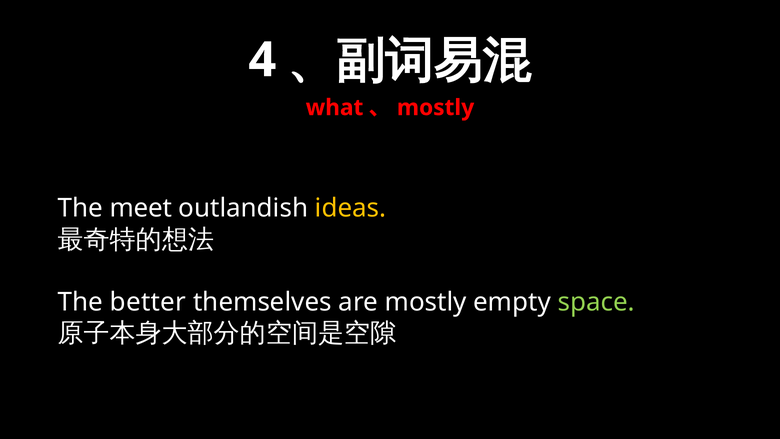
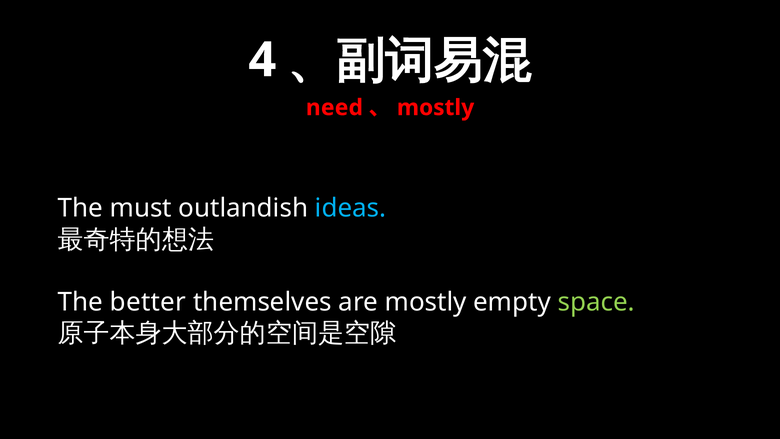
what: what -> need (334, 108)
meet: meet -> must (141, 208)
ideas colour: yellow -> light blue (351, 208)
